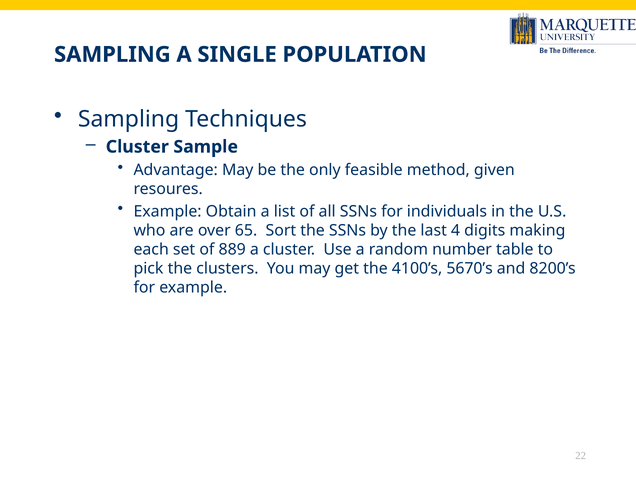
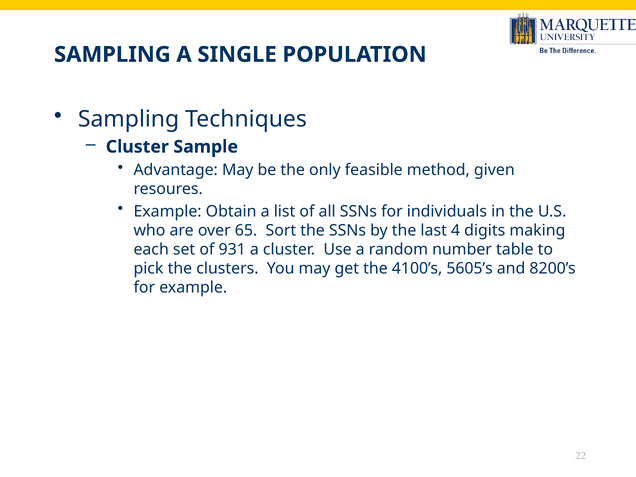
889: 889 -> 931 (232, 250)
5670’s: 5670’s -> 5605’s (470, 269)
